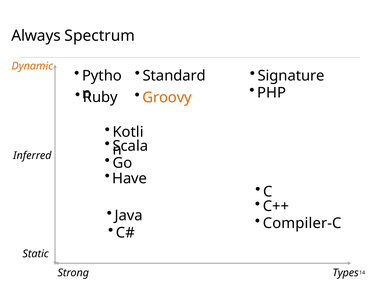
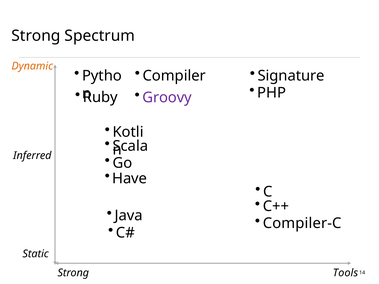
Always: Always -> Strong (36, 36)
Standard: Standard -> Compiler (174, 76)
Groovy colour: orange -> purple (167, 98)
Types: Types -> Tools (345, 273)
